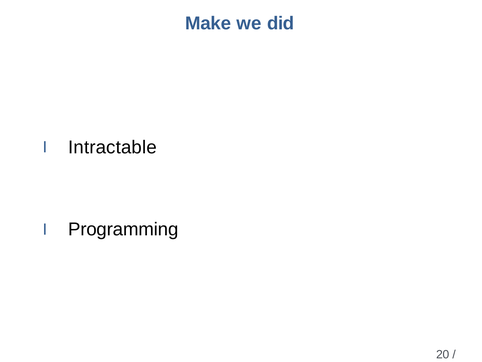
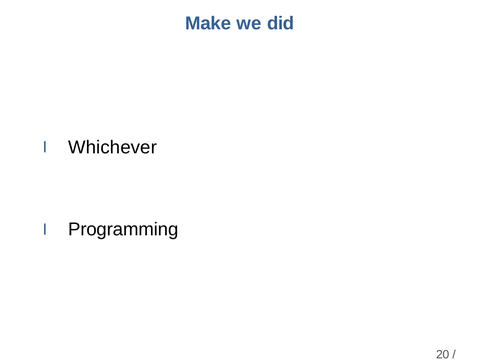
Intractable: Intractable -> Whichever (112, 147)
